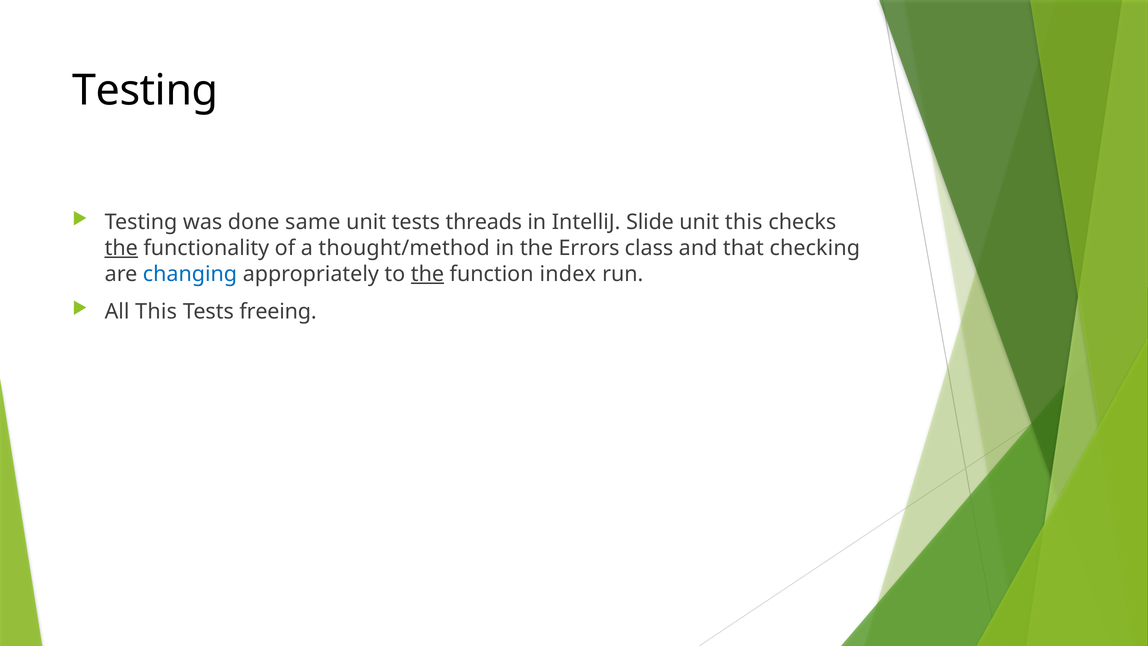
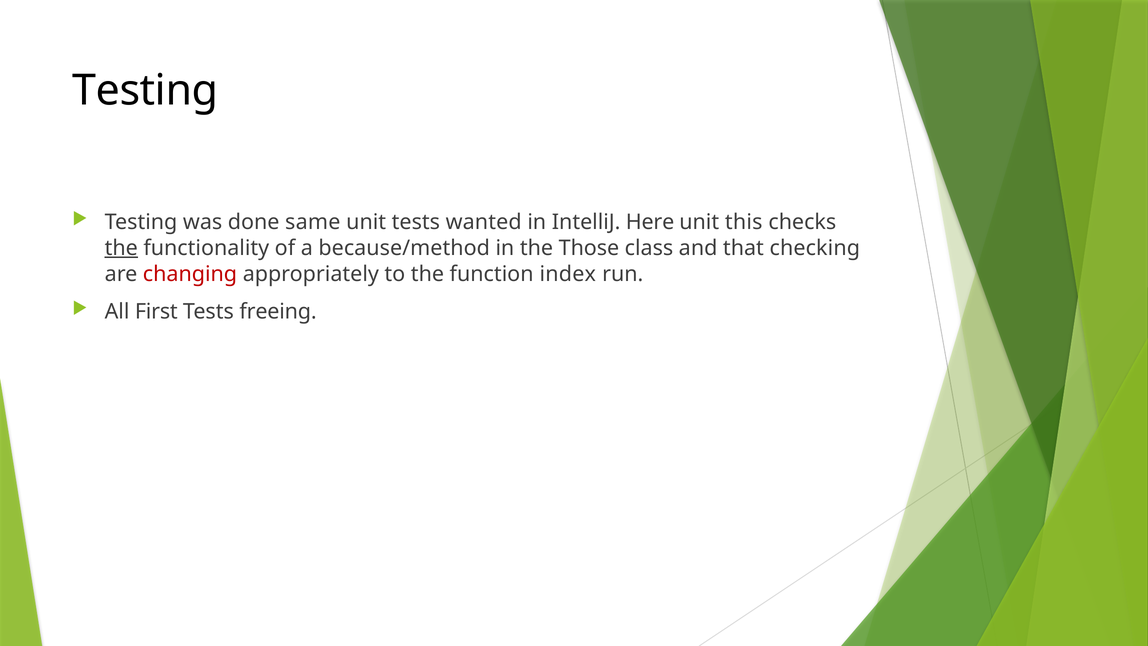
threads: threads -> wanted (484, 222)
Slide: Slide -> Here (650, 222)
thought/method: thought/method -> because/method (404, 248)
Errors: Errors -> Those (589, 248)
changing colour: blue -> red (190, 274)
the underline: present -> none (427, 274)
All This: This -> First (156, 312)
